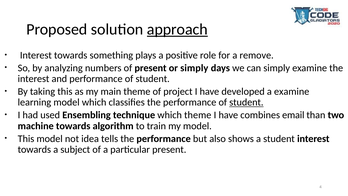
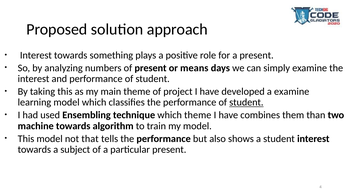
approach underline: present -> none (177, 29)
a remove: remove -> present (257, 55)
or simply: simply -> means (194, 68)
email: email -> them (293, 115)
idea: idea -> that (90, 138)
